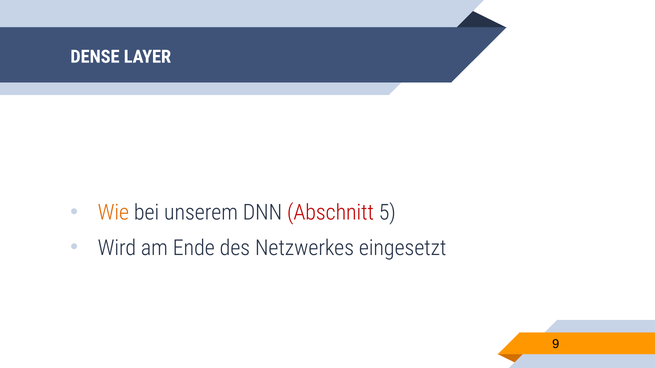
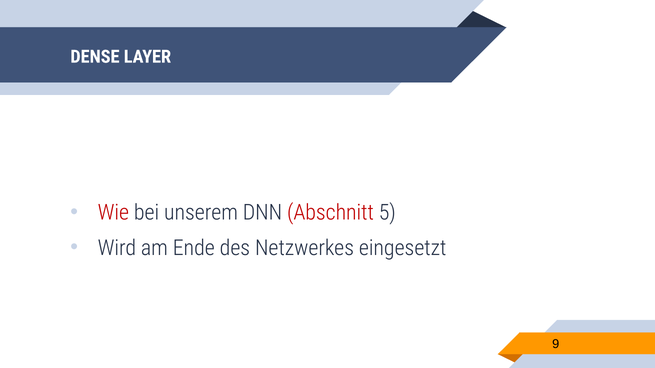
Wie colour: orange -> red (113, 213)
